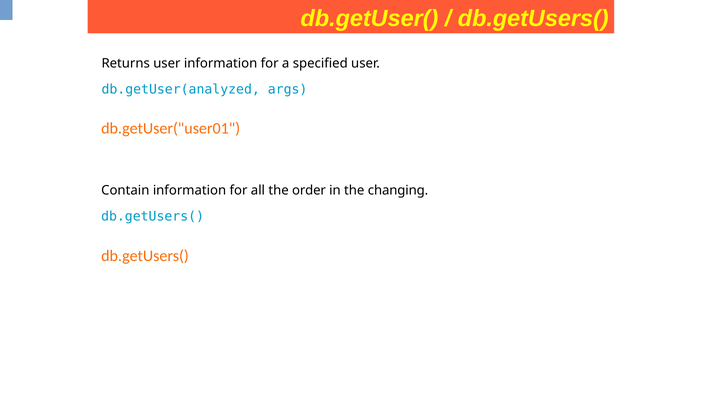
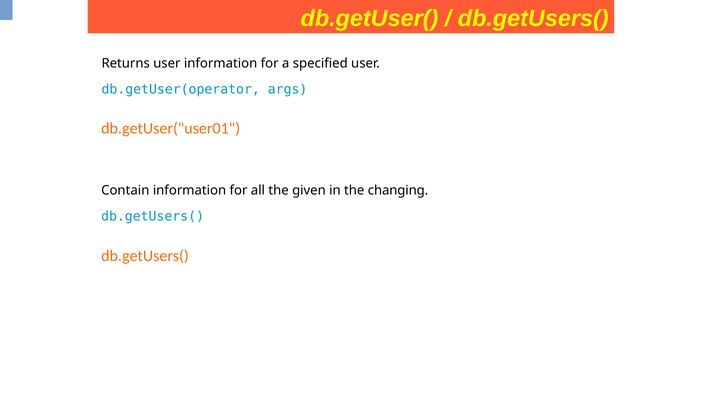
db.getUser(analyzed: db.getUser(analyzed -> db.getUser(operator (181, 89)
order: order -> given (309, 190)
